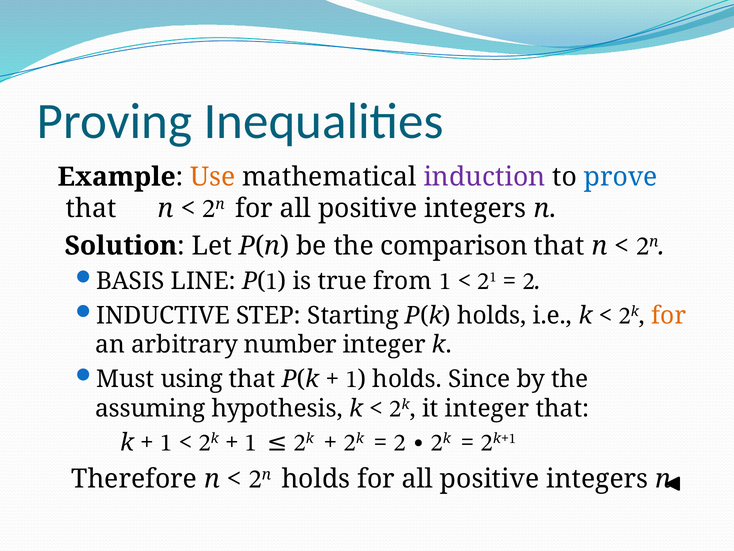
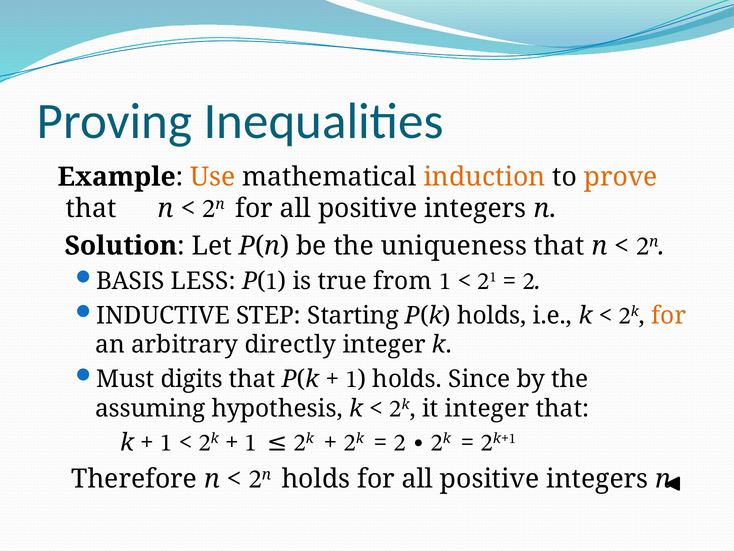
induction colour: purple -> orange (484, 177)
prove colour: blue -> orange (621, 177)
comparison: comparison -> uniqueness (454, 246)
LINE: LINE -> LESS (203, 281)
number: number -> directly (290, 345)
using: using -> digits (192, 379)
